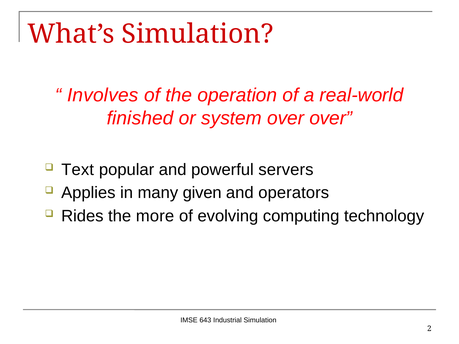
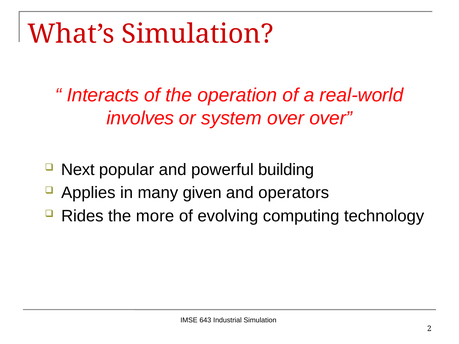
Involves: Involves -> Interacts (103, 95)
finished: finished -> involves (140, 118)
Text: Text -> Next (78, 170)
servers: servers -> building (286, 170)
